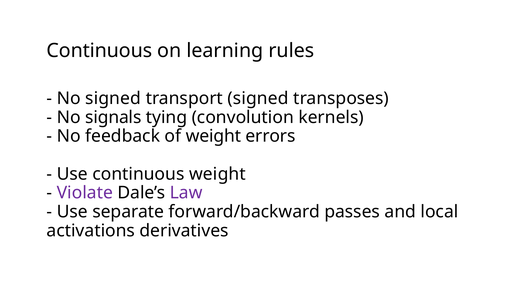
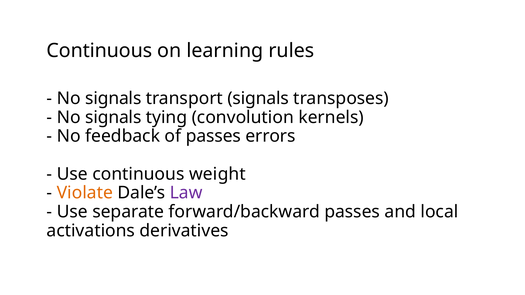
signed: signed -> signals (113, 98)
transport signed: signed -> signals (258, 98)
of weight: weight -> passes (213, 136)
Violate colour: purple -> orange (85, 193)
